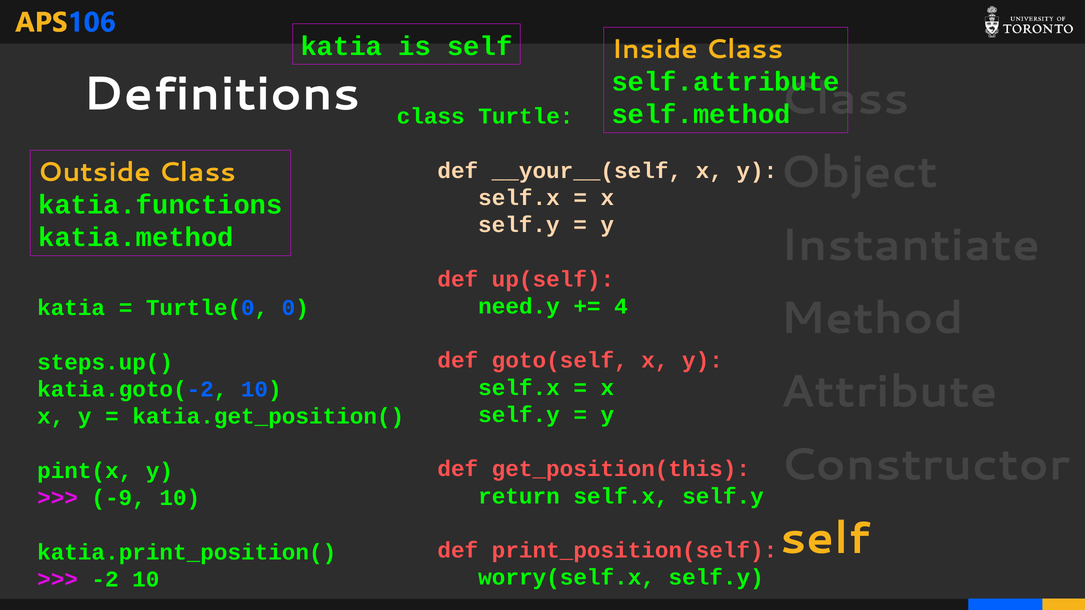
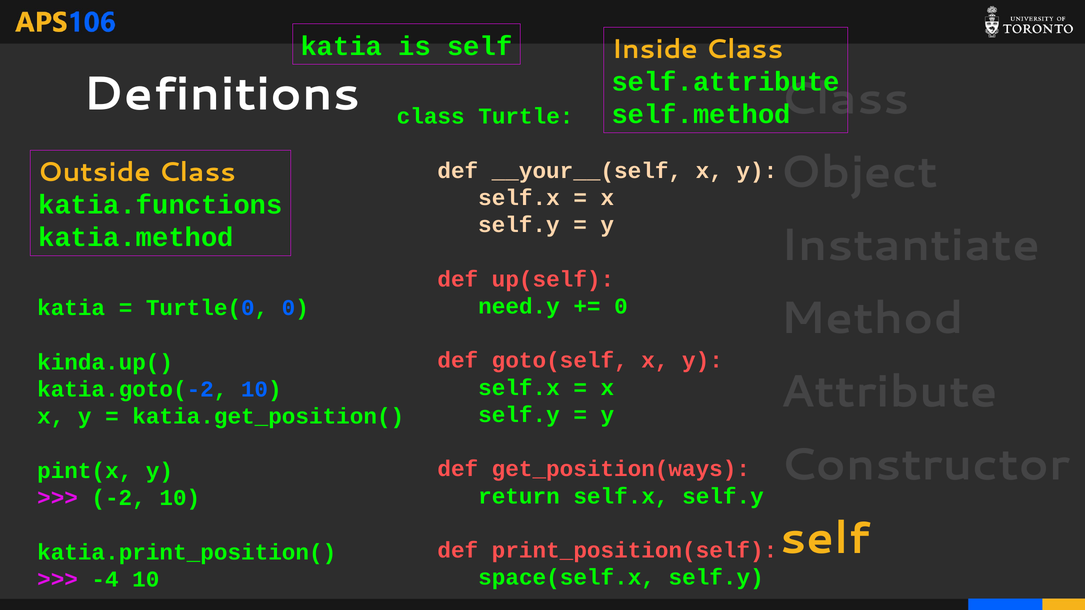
4: 4 -> 0 (621, 306)
steps.up(: steps.up( -> kinda.up( (105, 362)
get_position(this: get_position(this -> get_position(ways (621, 469)
-9: -9 -> -2 (119, 498)
worry(self.x: worry(self.x -> space(self.x (567, 578)
-2: -2 -> -4 (105, 580)
